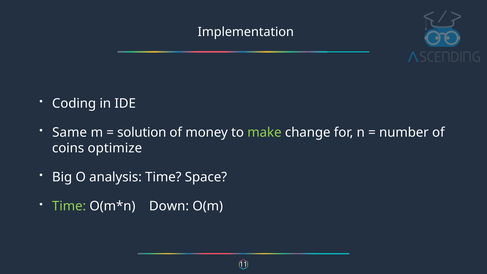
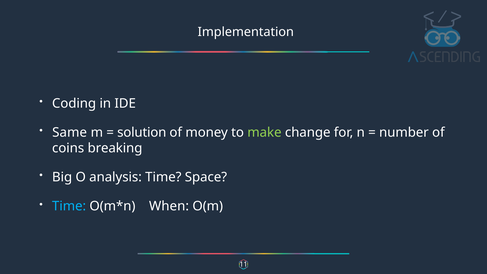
optimize: optimize -> breaking (115, 148)
Time colour: light green -> light blue (69, 206)
Down: Down -> When (169, 206)
